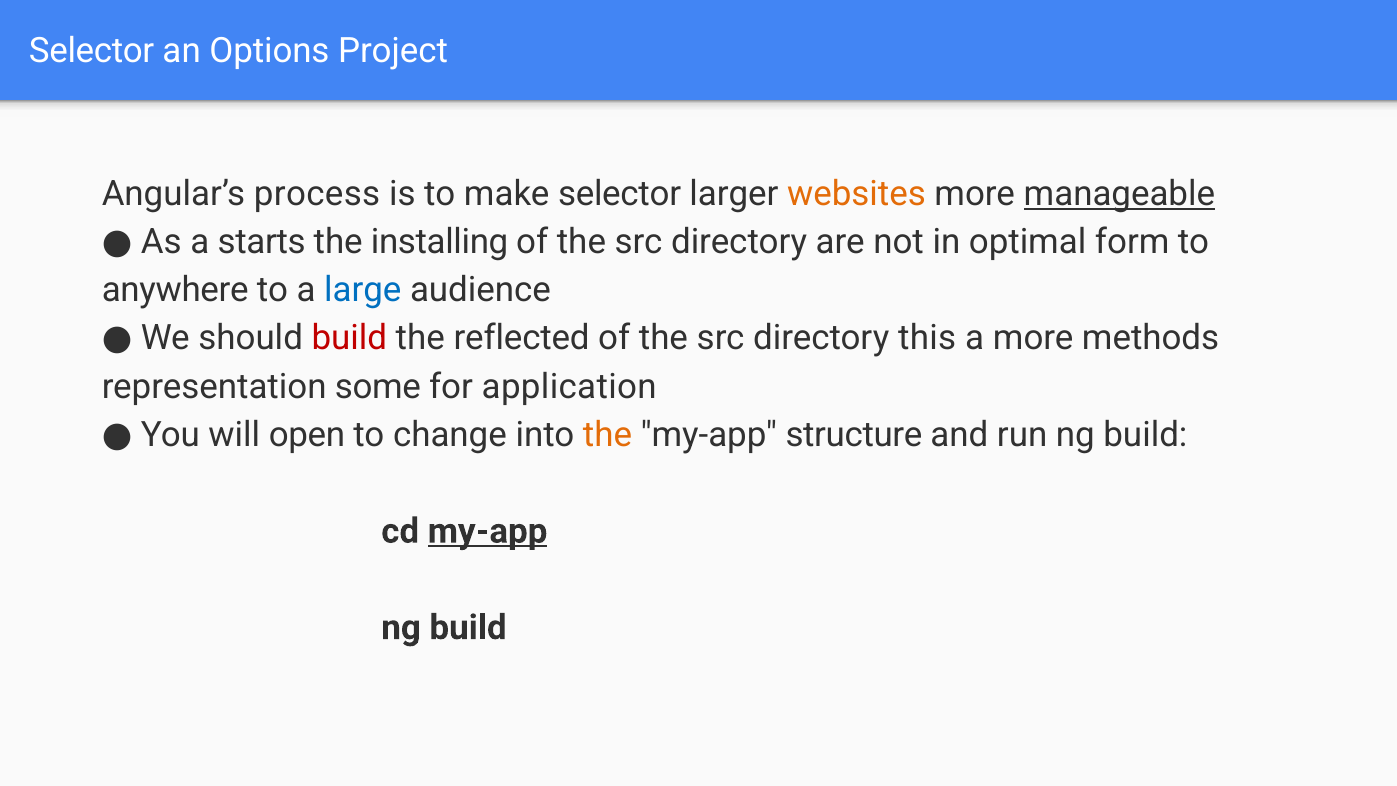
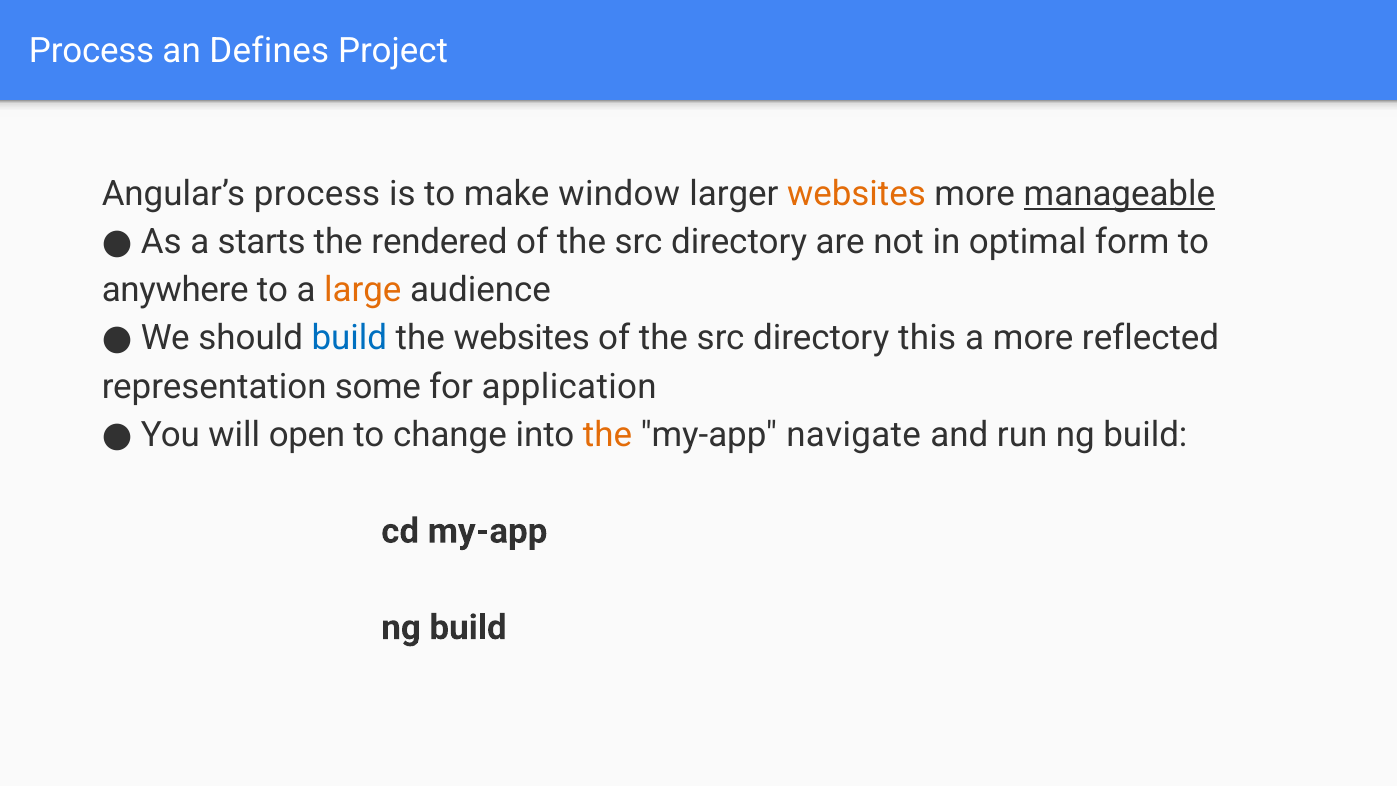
Selector: Selector -> Process (92, 51)
Options: Options -> Defines (269, 51)
make selector: selector -> window (619, 194)
installing: installing -> rendered (440, 242)
large colour: blue -> orange (363, 290)
build colour: red -> blue (349, 338)
the reflected: reflected -> websites (522, 338)
methods: methods -> reflected (1151, 338)
structure: structure -> navigate (854, 435)
my-app underline: present -> none (488, 531)
